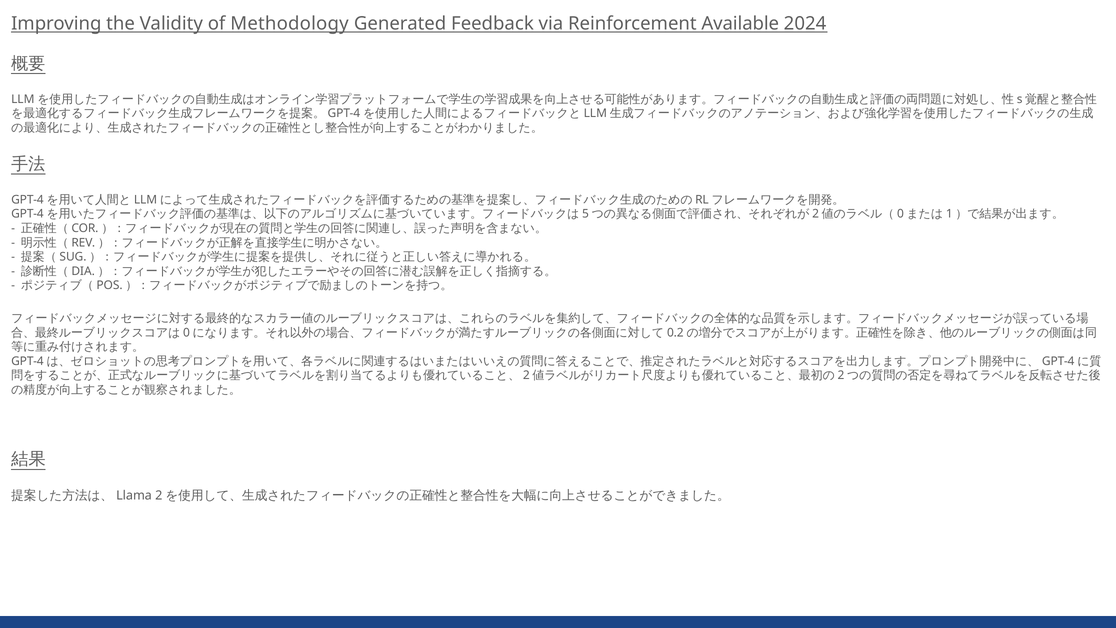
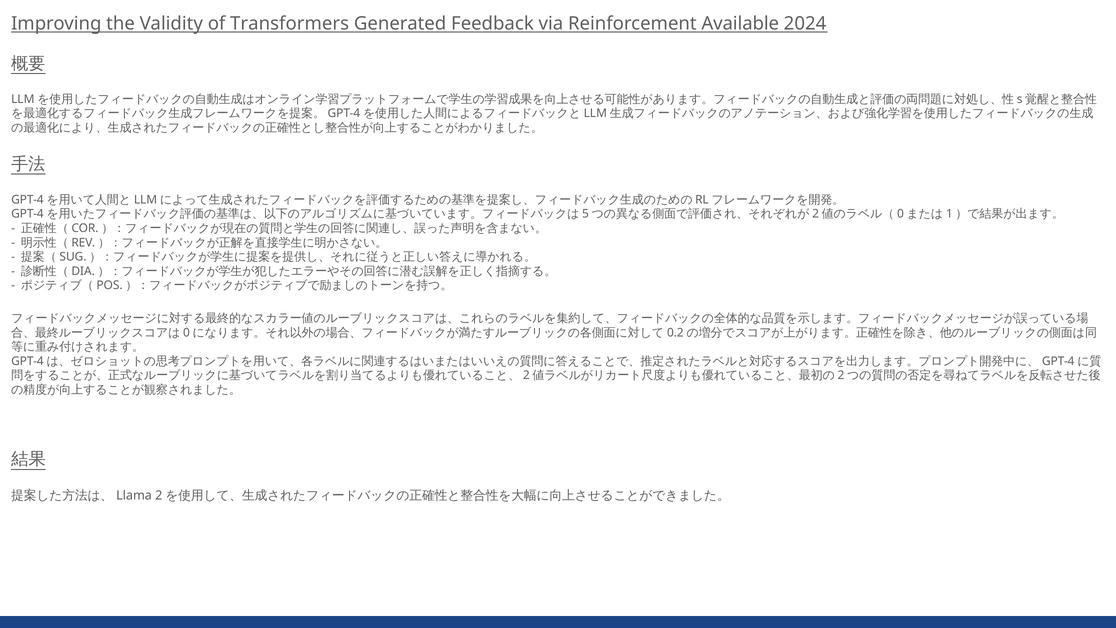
Methodology: Methodology -> Transformers (290, 24)
